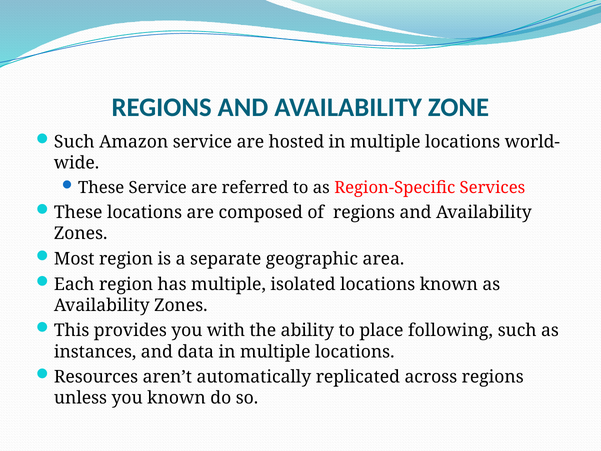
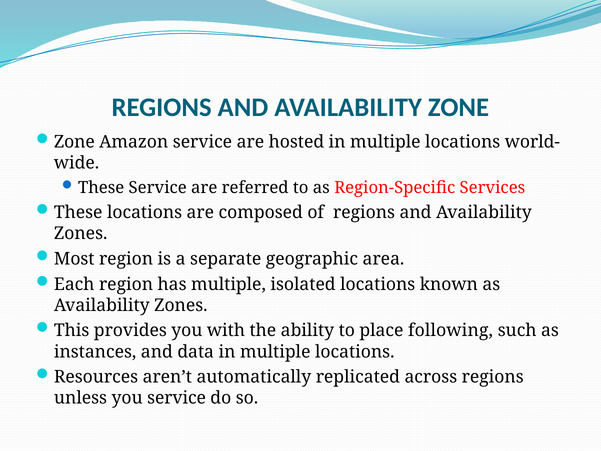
Such: Such -> Zone (74, 142)
you known: known -> service (177, 398)
